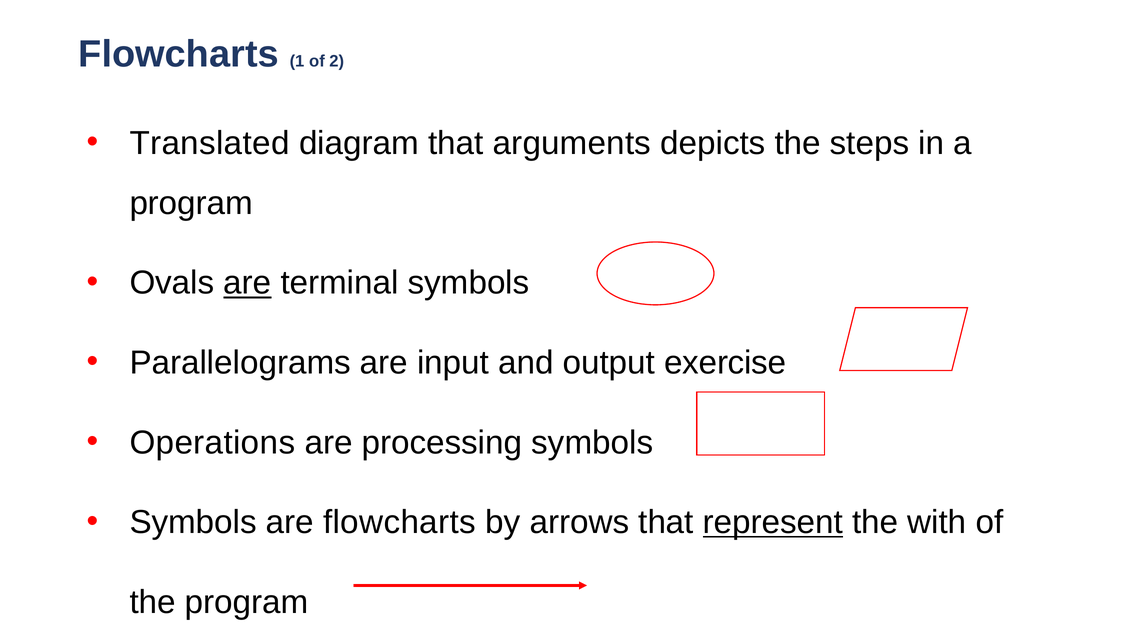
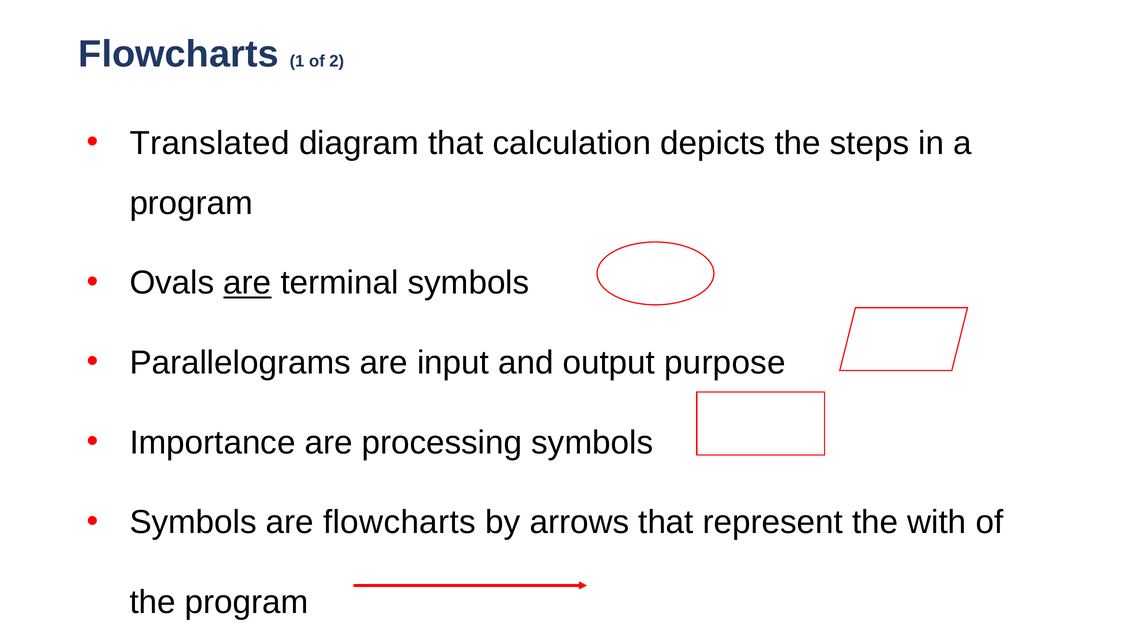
arguments: arguments -> calculation (572, 143)
exercise: exercise -> purpose (725, 363)
Operations: Operations -> Importance (213, 443)
represent underline: present -> none (773, 523)
